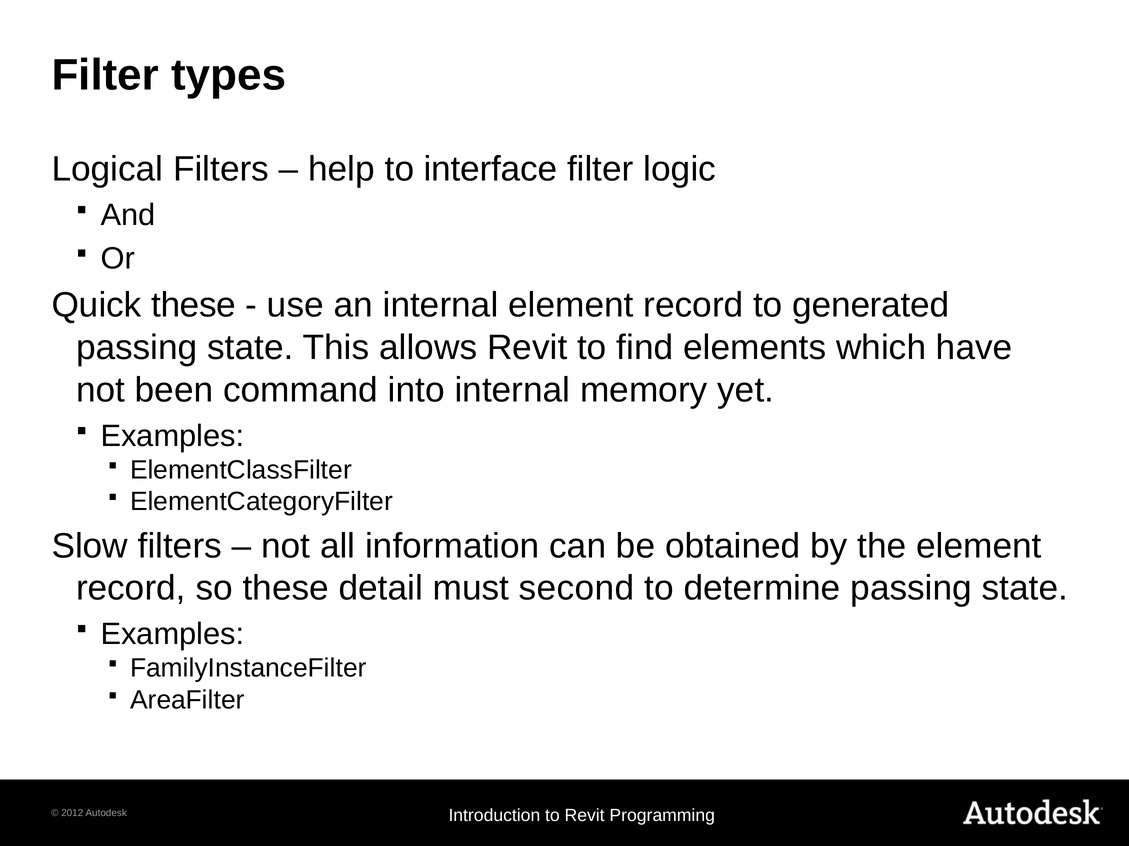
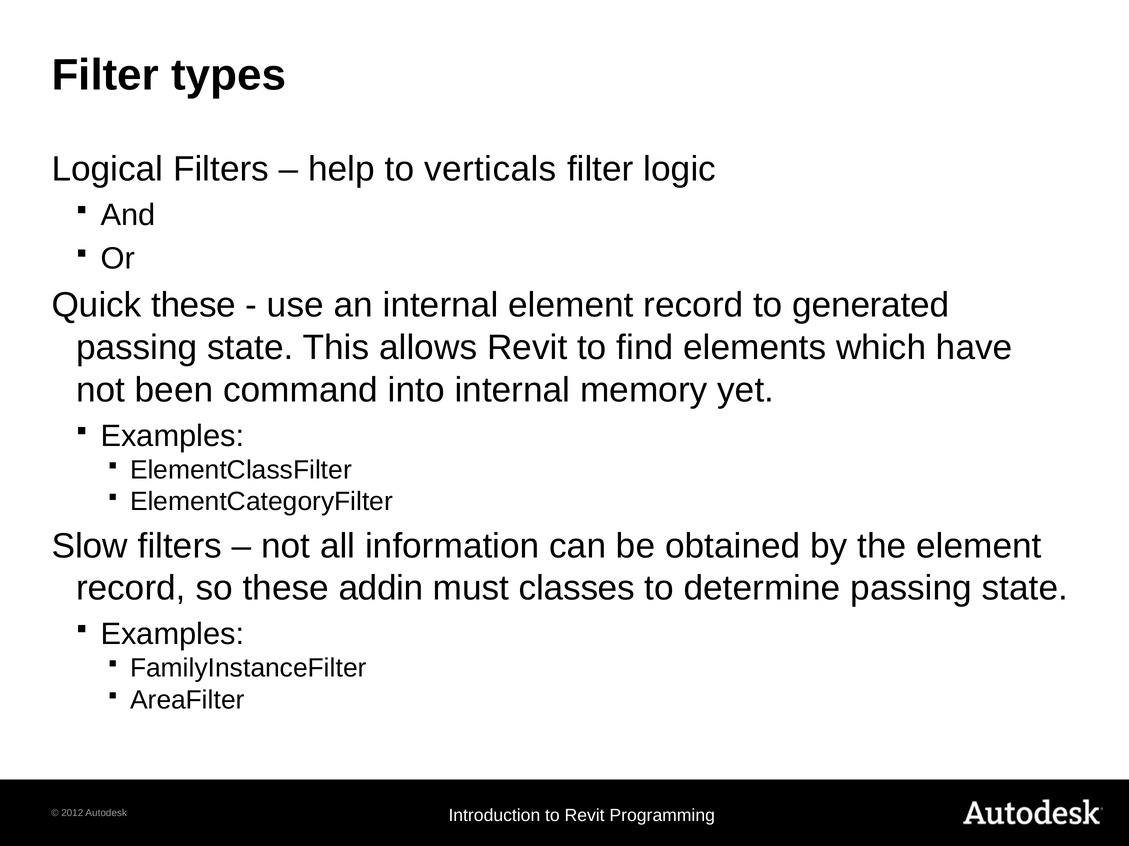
interface: interface -> verticals (490, 169)
detail: detail -> addin (381, 589)
second: second -> classes (577, 589)
